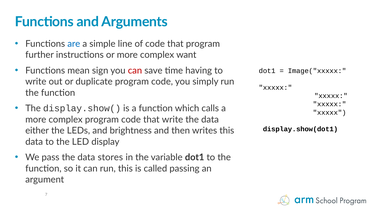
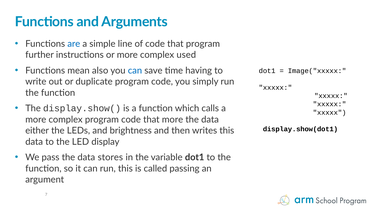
want: want -> used (186, 55)
sign: sign -> also (100, 71)
can colour: red -> blue (135, 71)
that write: write -> more (173, 120)
